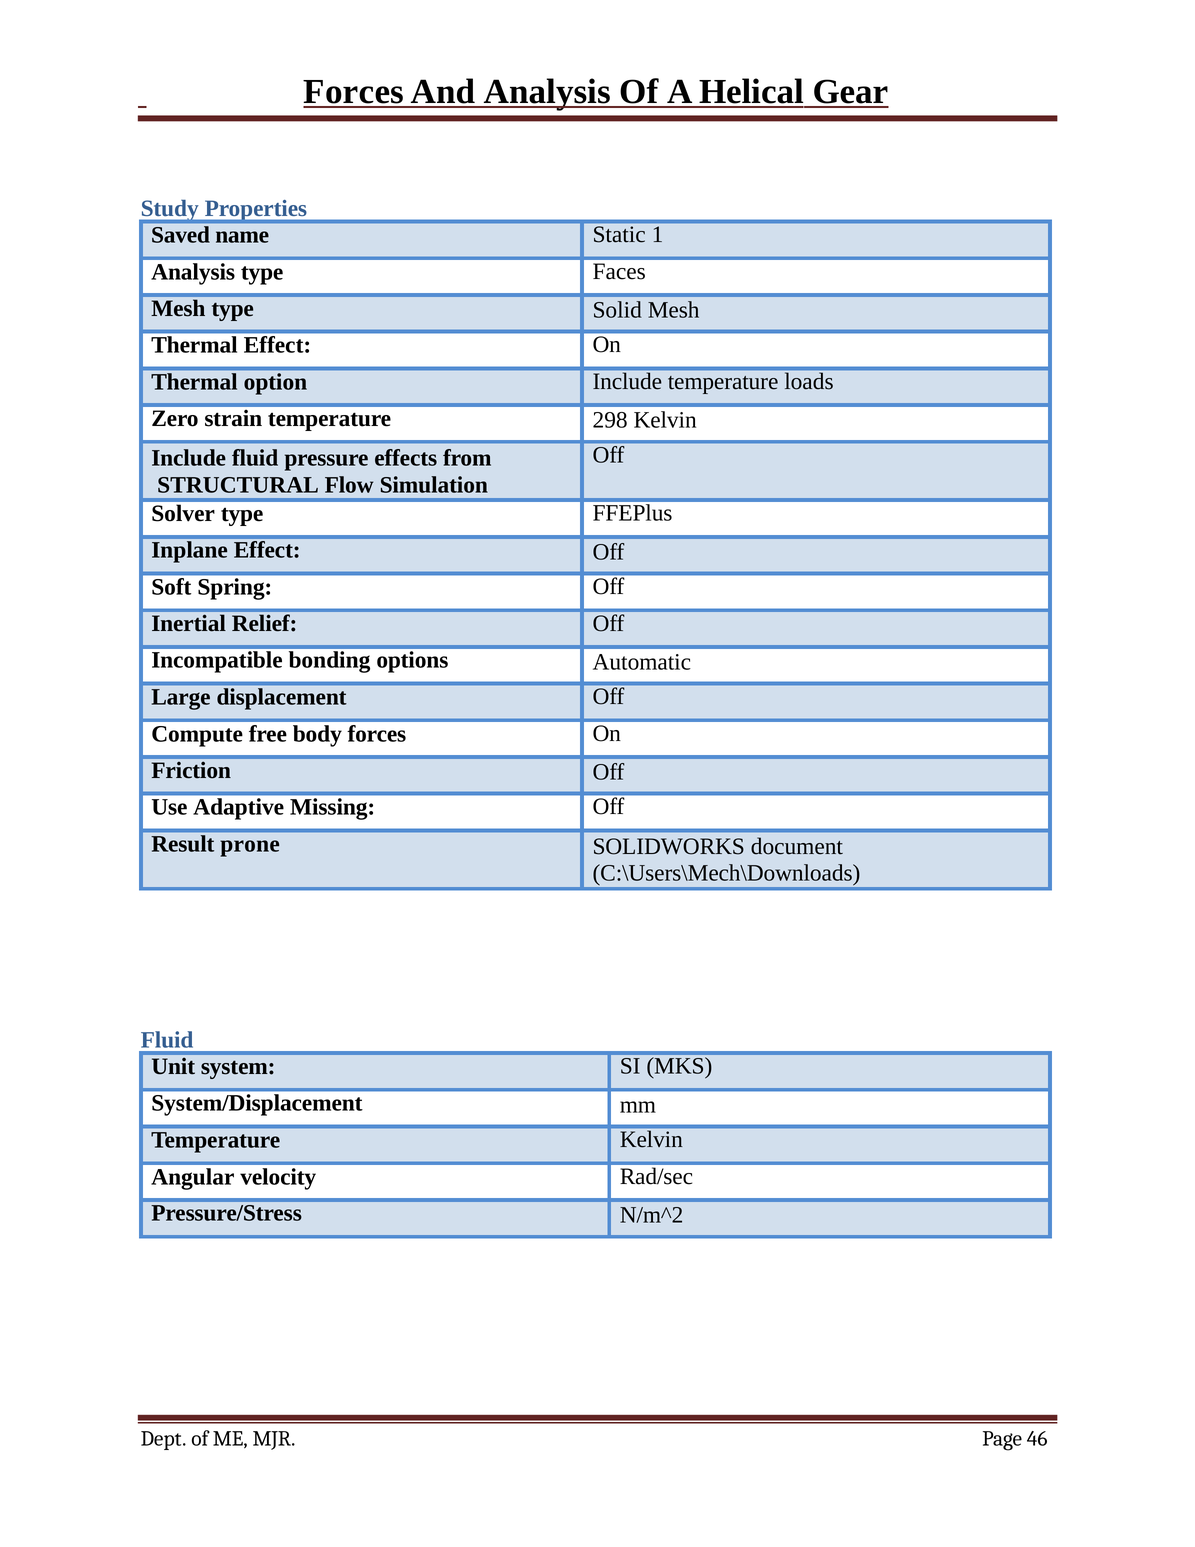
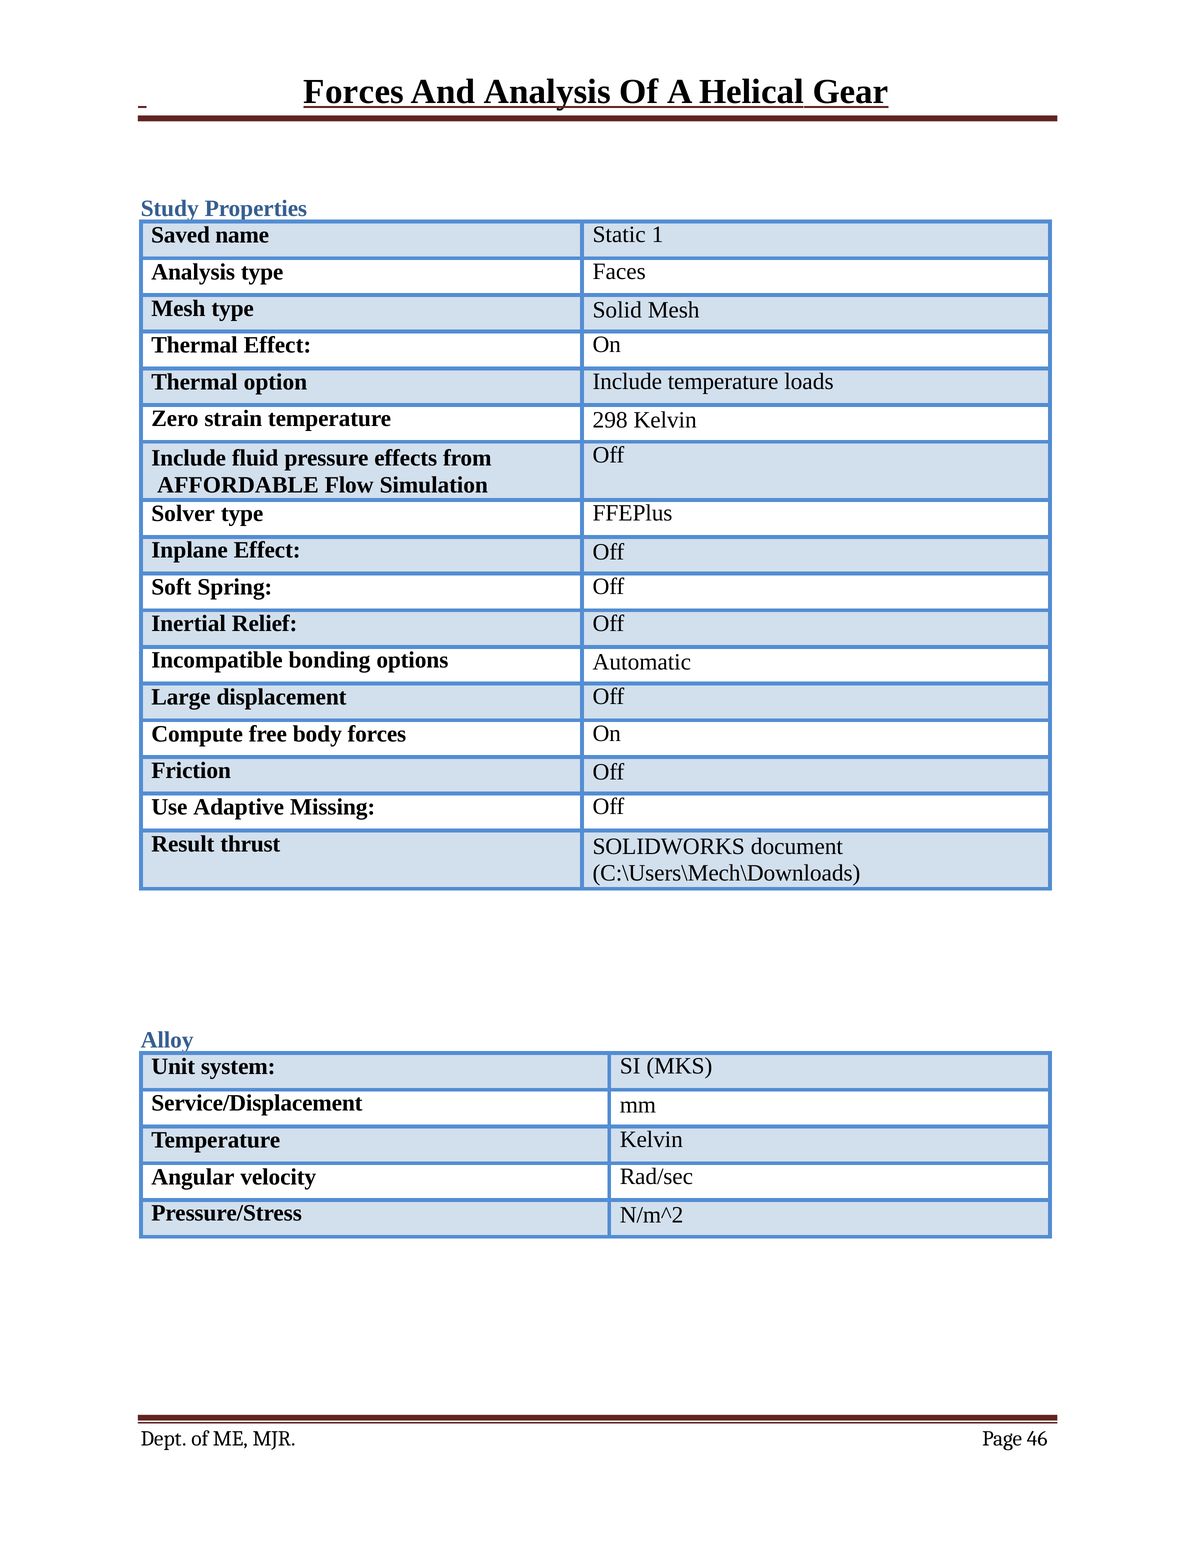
STRUCTURAL: STRUCTURAL -> AFFORDABLE (238, 485)
prone: prone -> thrust (250, 844)
Fluid: Fluid -> Alloy (167, 1040)
System/Displacement: System/Displacement -> Service/Displacement (257, 1103)
